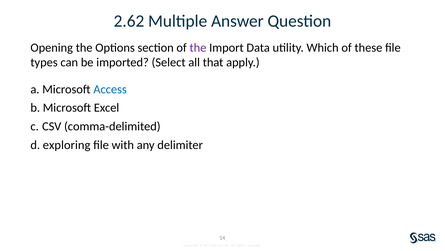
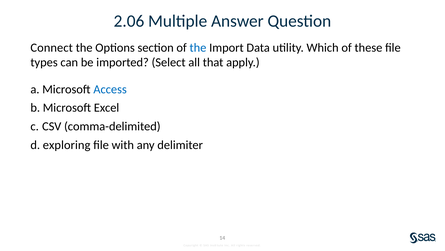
2.62: 2.62 -> 2.06 (129, 21)
Opening: Opening -> Connect (52, 47)
the colour: purple -> blue (198, 47)
